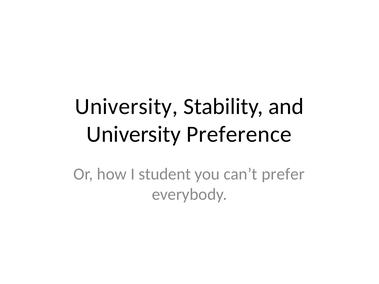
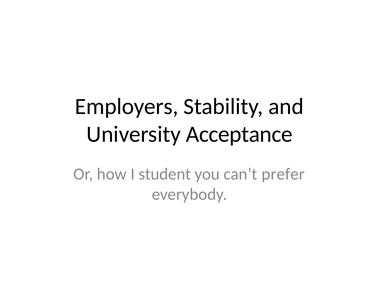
University: University -> Employers (127, 106)
Preference: Preference -> Acceptance (239, 134)
